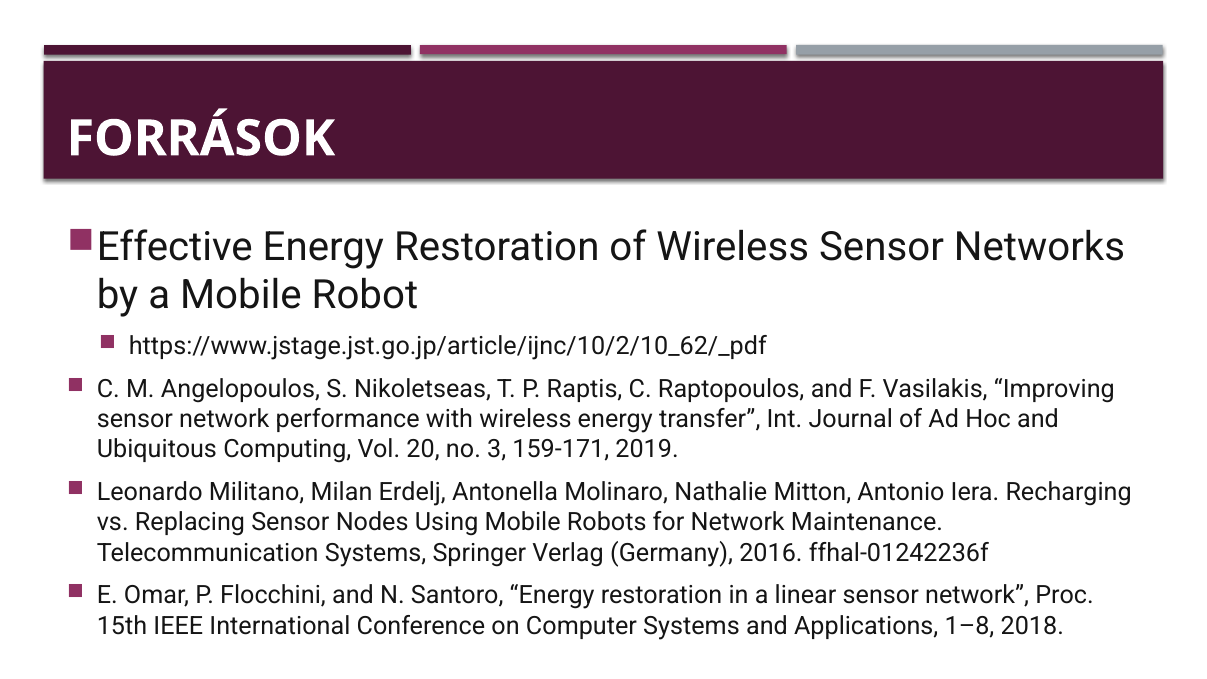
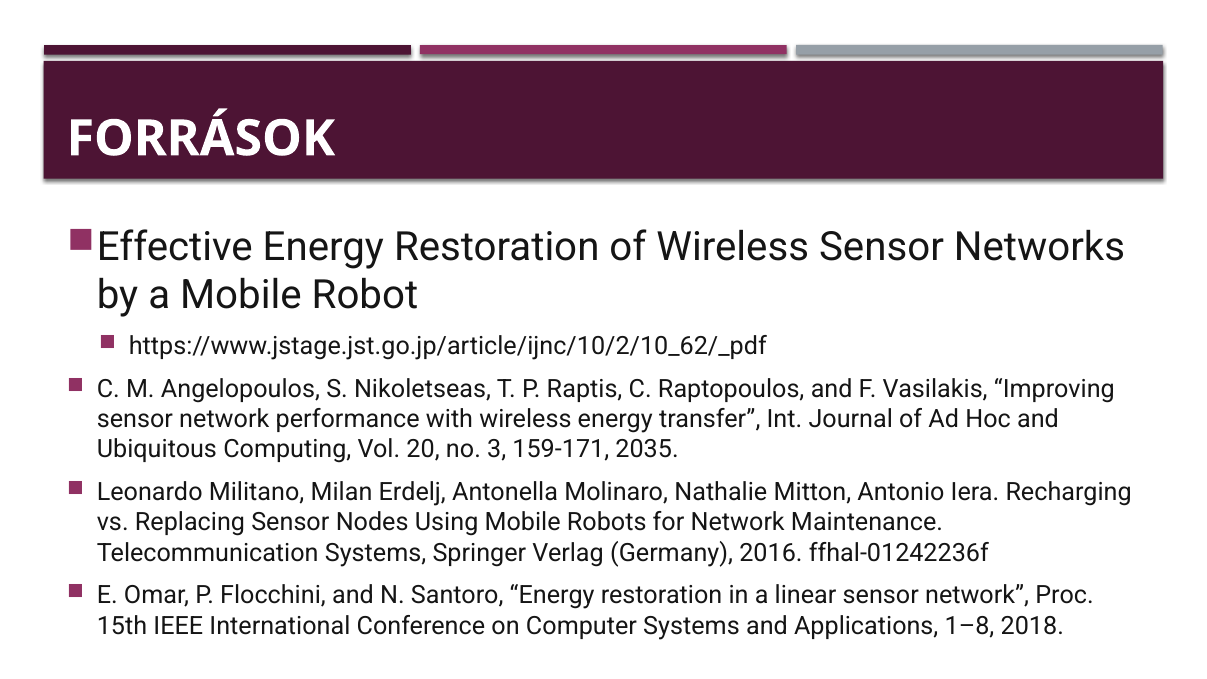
2019: 2019 -> 2035 (647, 450)
